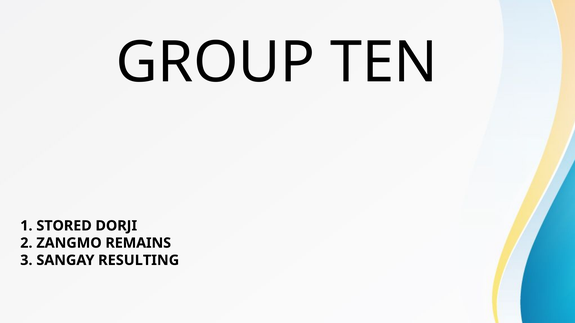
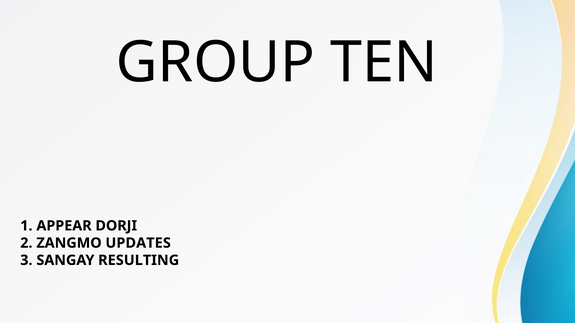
STORED: STORED -> APPEAR (64, 226)
REMAINS: REMAINS -> UPDATES (138, 243)
